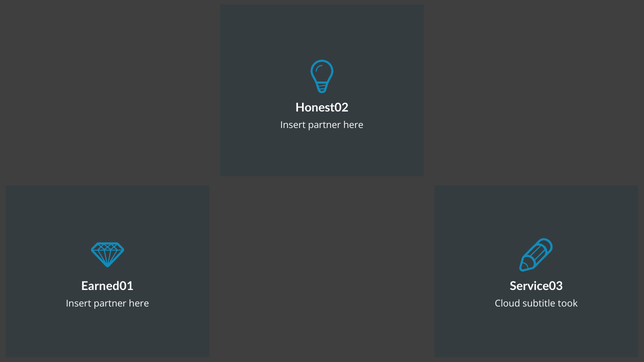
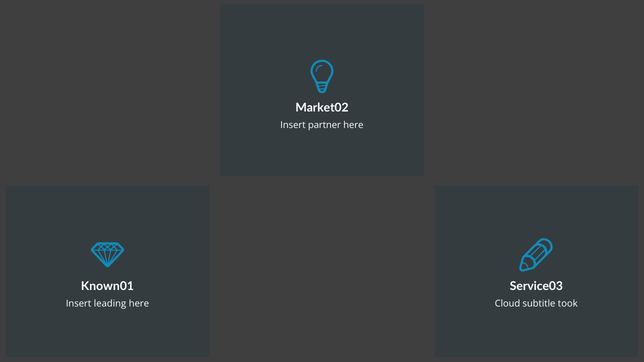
Honest02: Honest02 -> Market02 (322, 108)
Earned01: Earned01 -> Known01 (107, 286)
partner: partner -> leading (110, 304)
